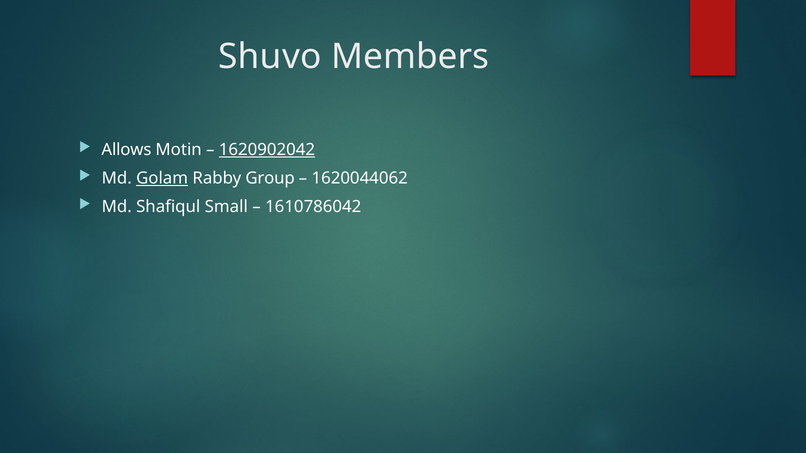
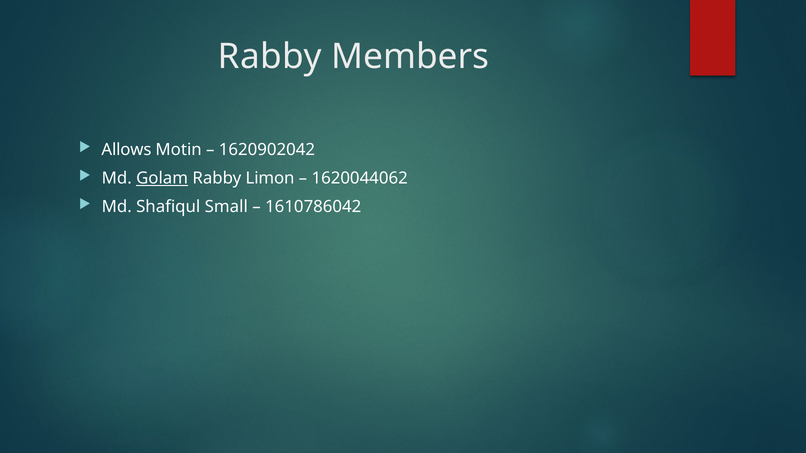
Shuvo: Shuvo -> Rabby (270, 57)
1620902042 underline: present -> none (267, 150)
Group: Group -> Limon (270, 179)
